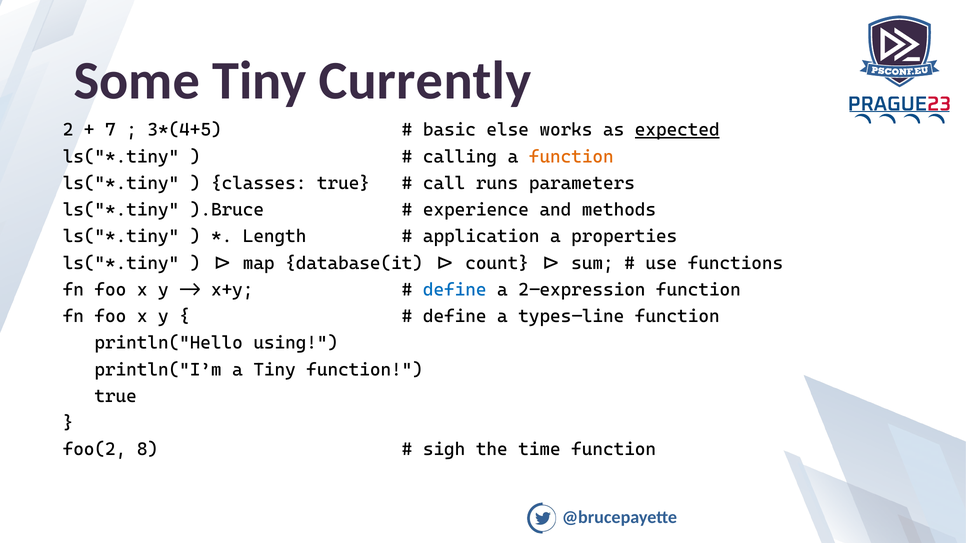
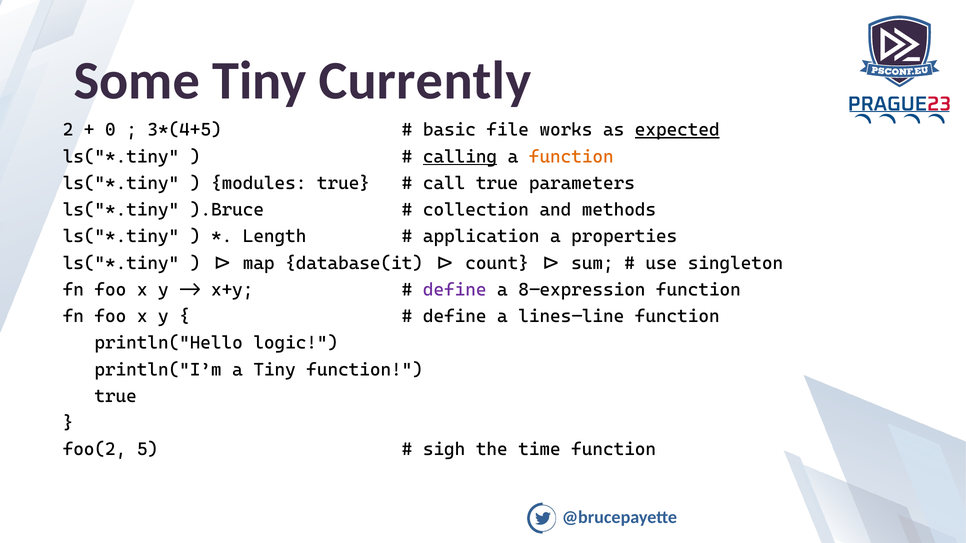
7: 7 -> 0 (110, 130)
else: else -> file (508, 130)
calling underline: none -> present (460, 157)
classes: classes -> modules (259, 183)
call runs: runs -> true (497, 183)
experience: experience -> collection (476, 210)
functions: functions -> singleton (735, 263)
define colour: blue -> purple (455, 290)
2-expression: 2-expression -> 8-expression (582, 290)
types-line: types-line -> lines-line (571, 317)
using: using -> logic (296, 343)
8: 8 -> 5 (147, 450)
